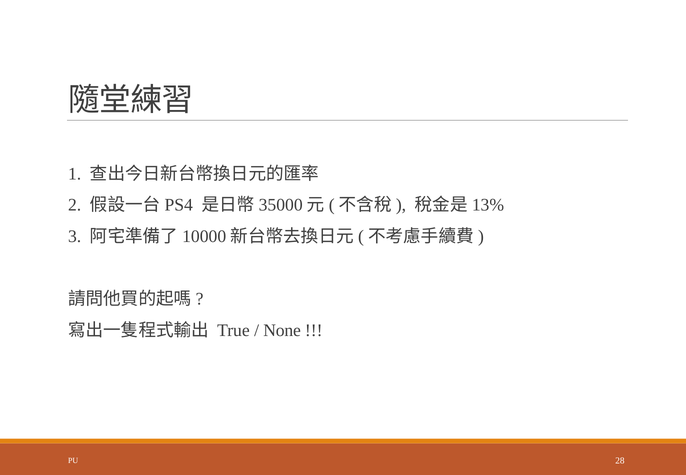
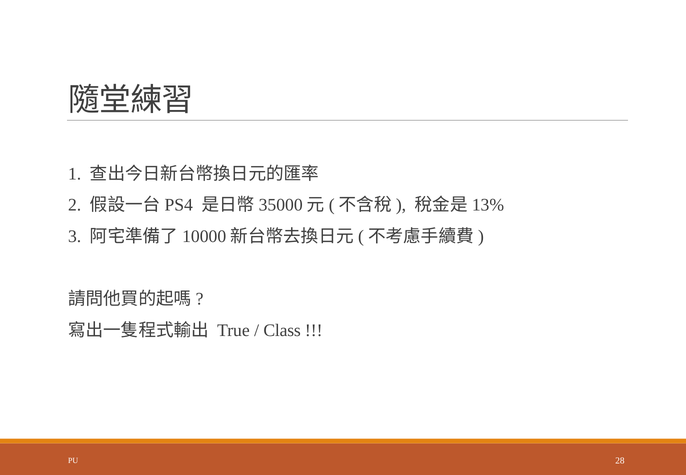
None: None -> Class (282, 330)
